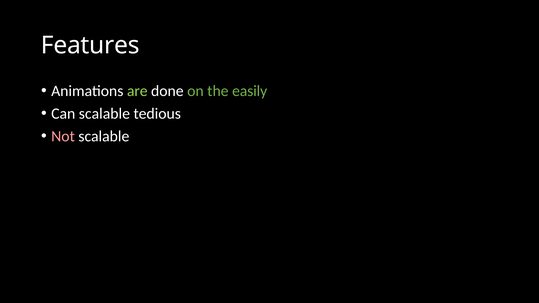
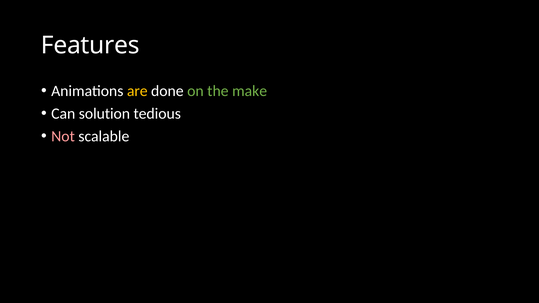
are colour: light green -> yellow (137, 91)
easily: easily -> make (250, 91)
Can scalable: scalable -> solution (104, 114)
